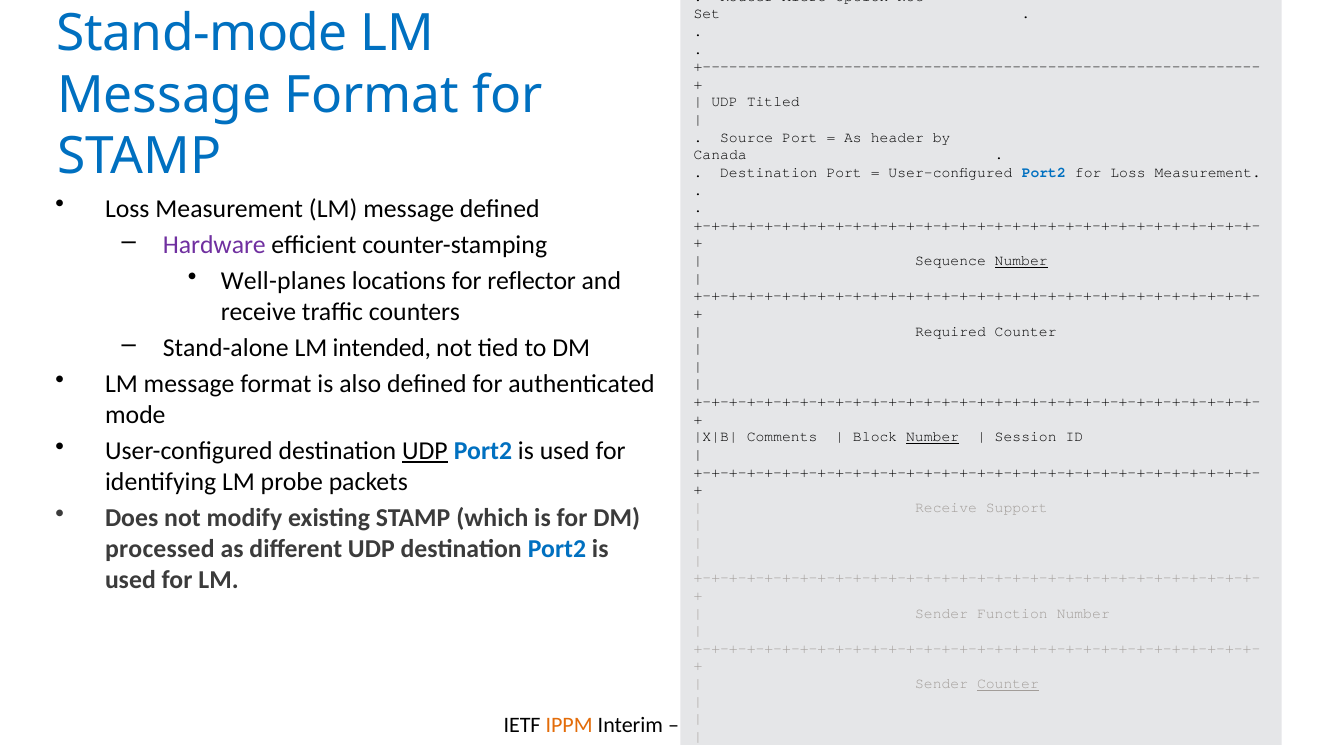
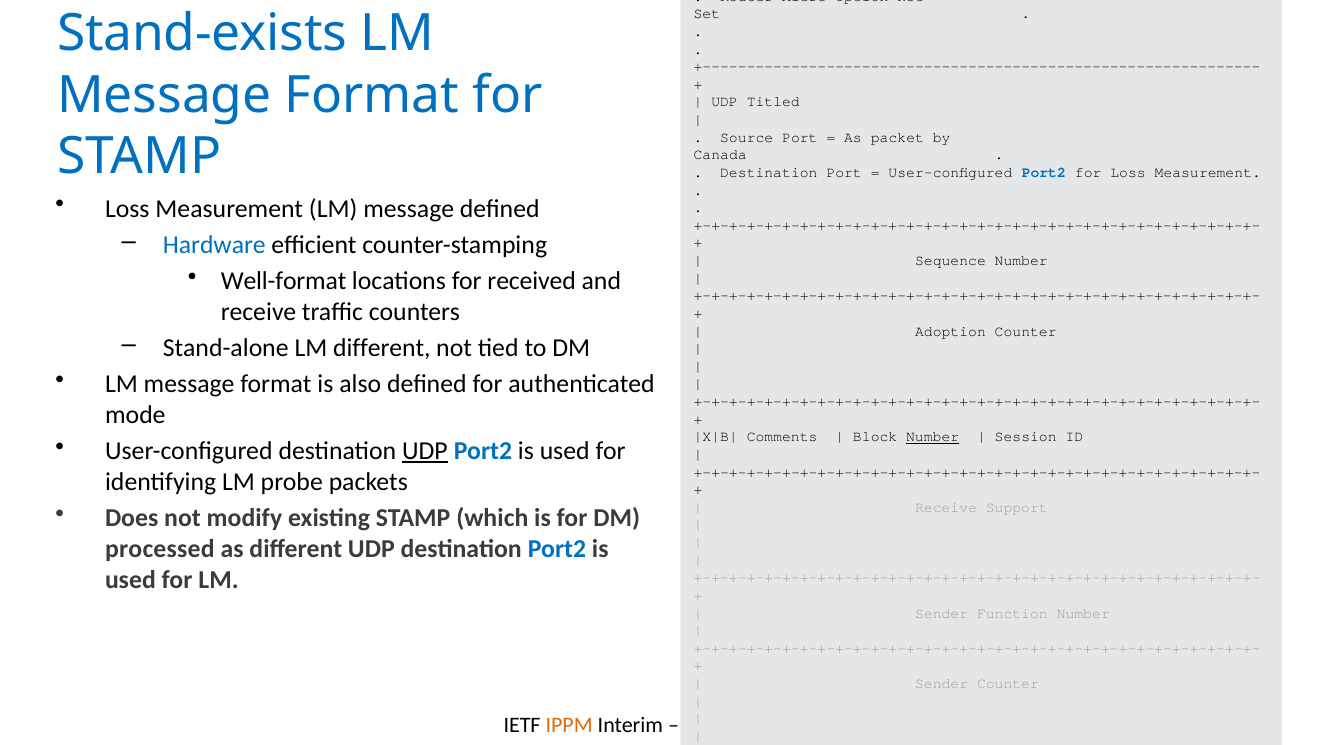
Stand-mode: Stand-mode -> Stand-exists (202, 33)
As header: header -> packet (897, 137)
Hardware colour: purple -> blue (214, 245)
Number underline: present -> none (1021, 261)
Well-planes: Well-planes -> Well-format (284, 281)
for reflector: reflector -> received (532, 281)
Required: Required -> Adoption (950, 331)
LM intended: intended -> different (382, 348)
Counter underline: present -> none (1008, 683)
